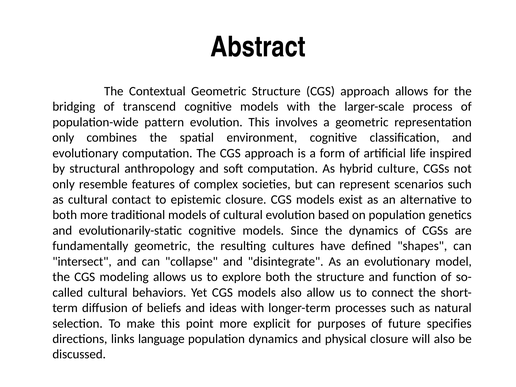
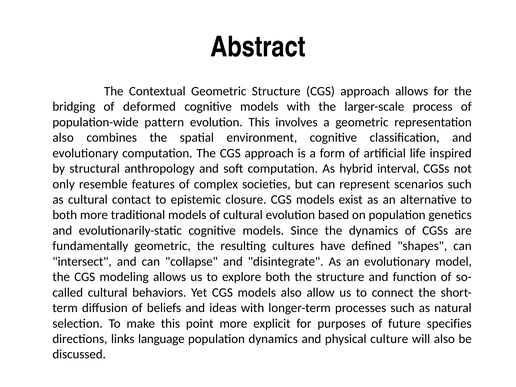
transcend: transcend -> deformed (149, 107)
only: only -> also (63, 138)
culture: culture -> interval (398, 169)
physical closure: closure -> culture (389, 339)
